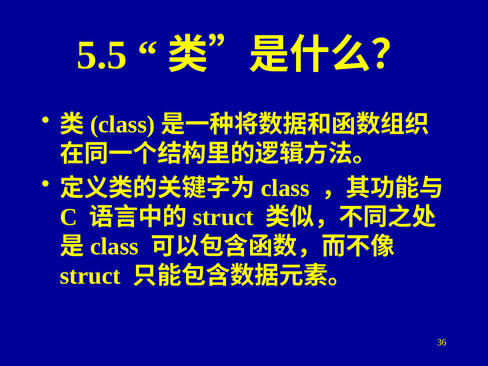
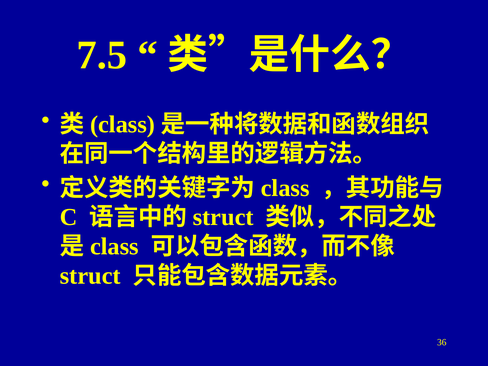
5.5: 5.5 -> 7.5 (102, 55)
